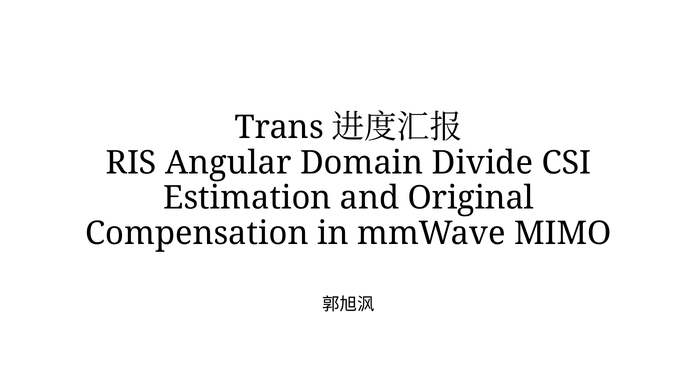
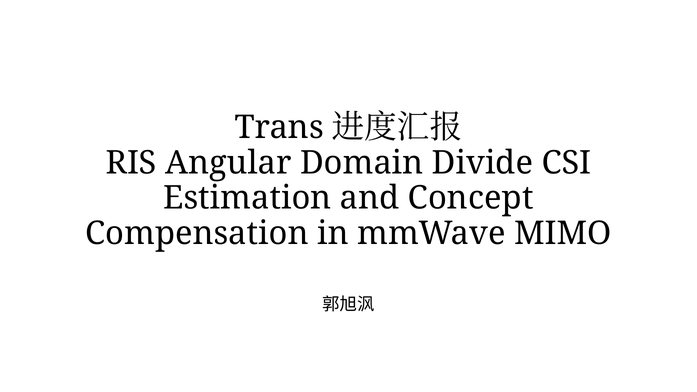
Original: Original -> Concept (471, 198)
